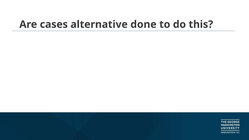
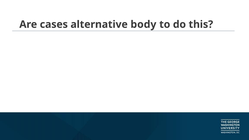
done: done -> body (143, 24)
